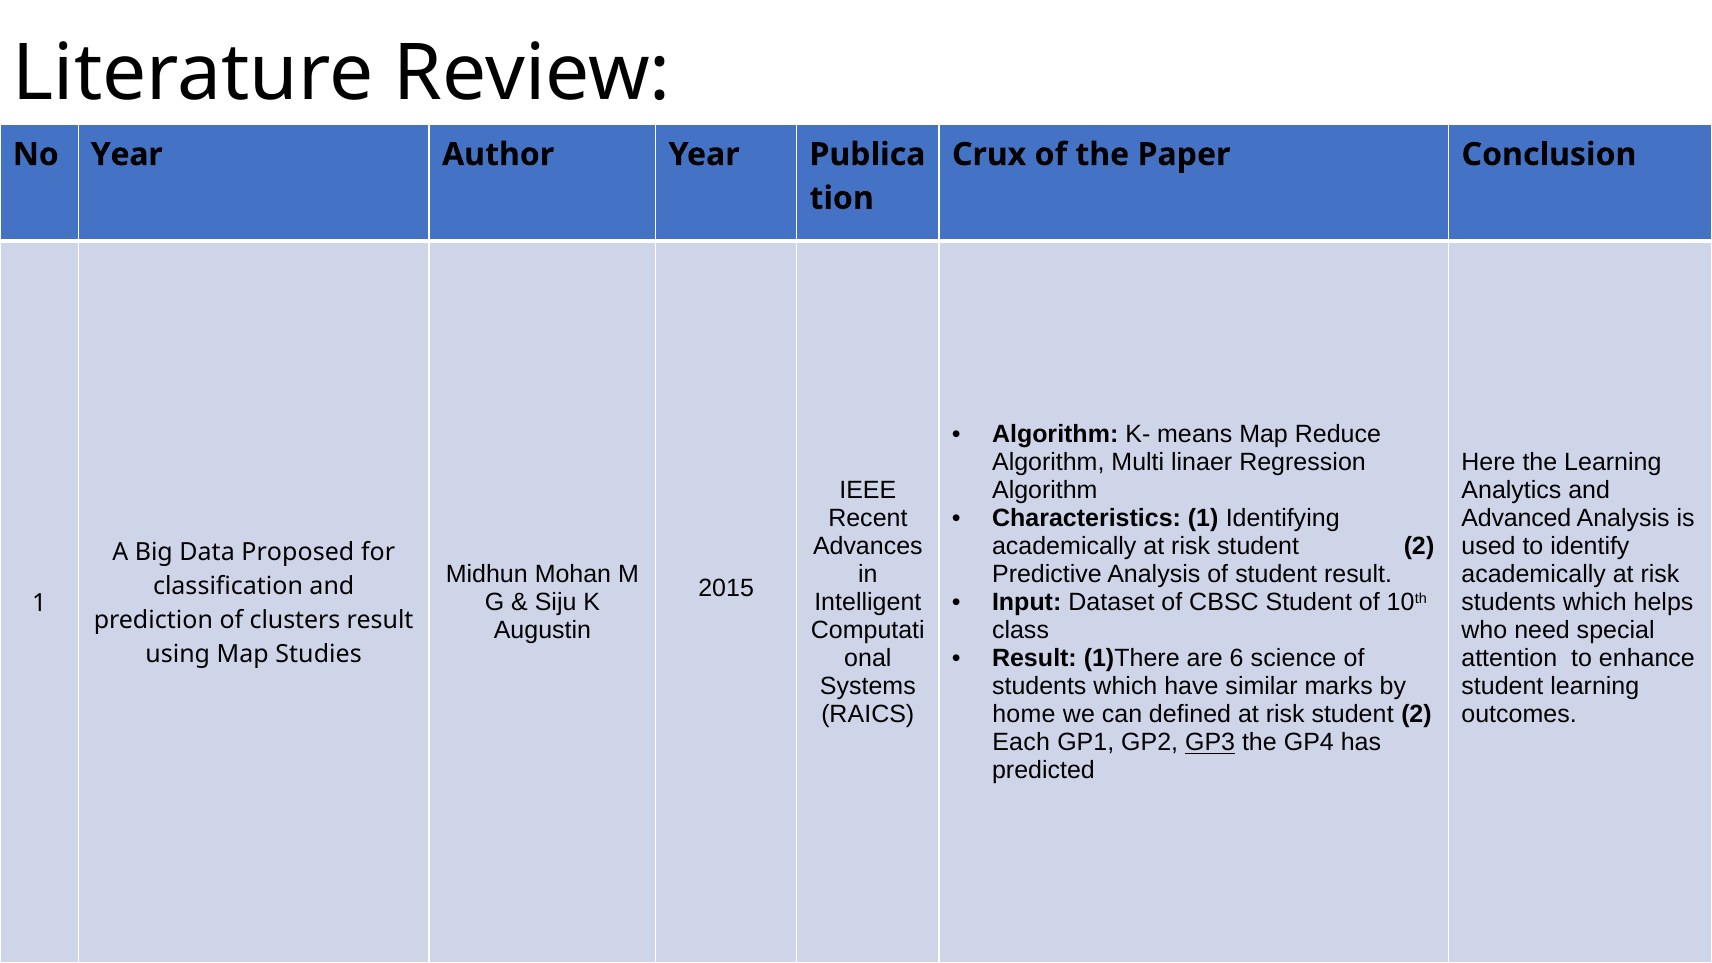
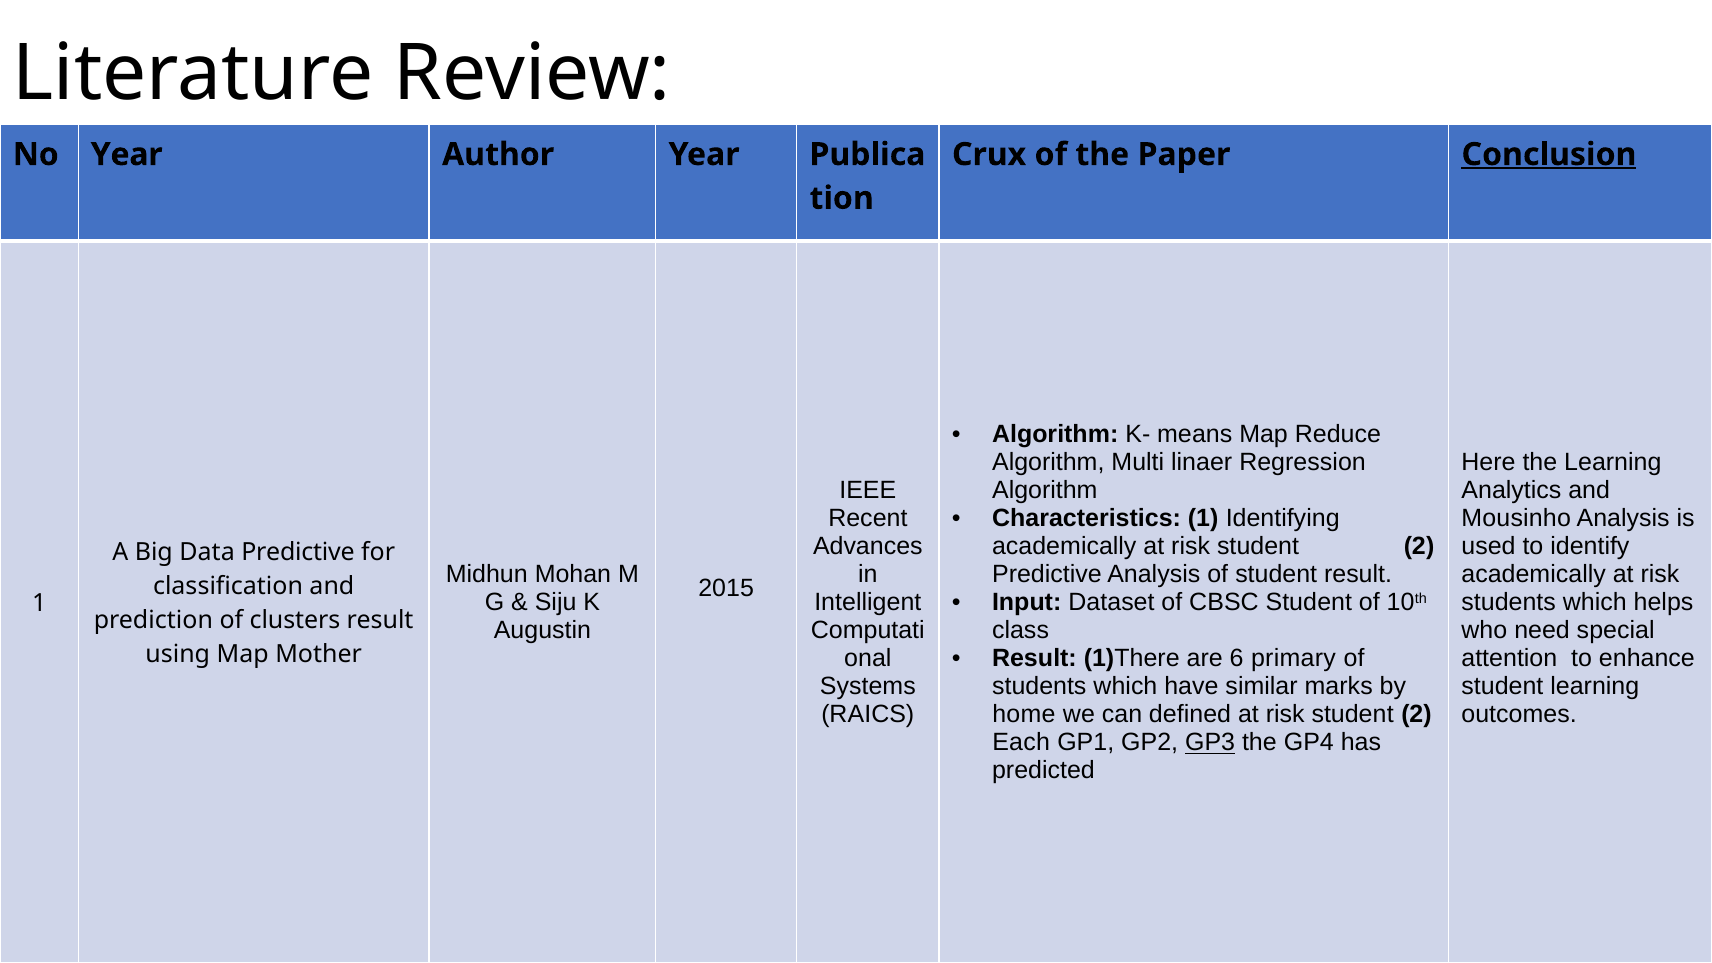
Conclusion underline: none -> present (1549, 155)
Advanced: Advanced -> Mousinho (1516, 518)
Data Proposed: Proposed -> Predictive (298, 552)
science: science -> primary (1293, 659)
Studies: Studies -> Mother (319, 655)
